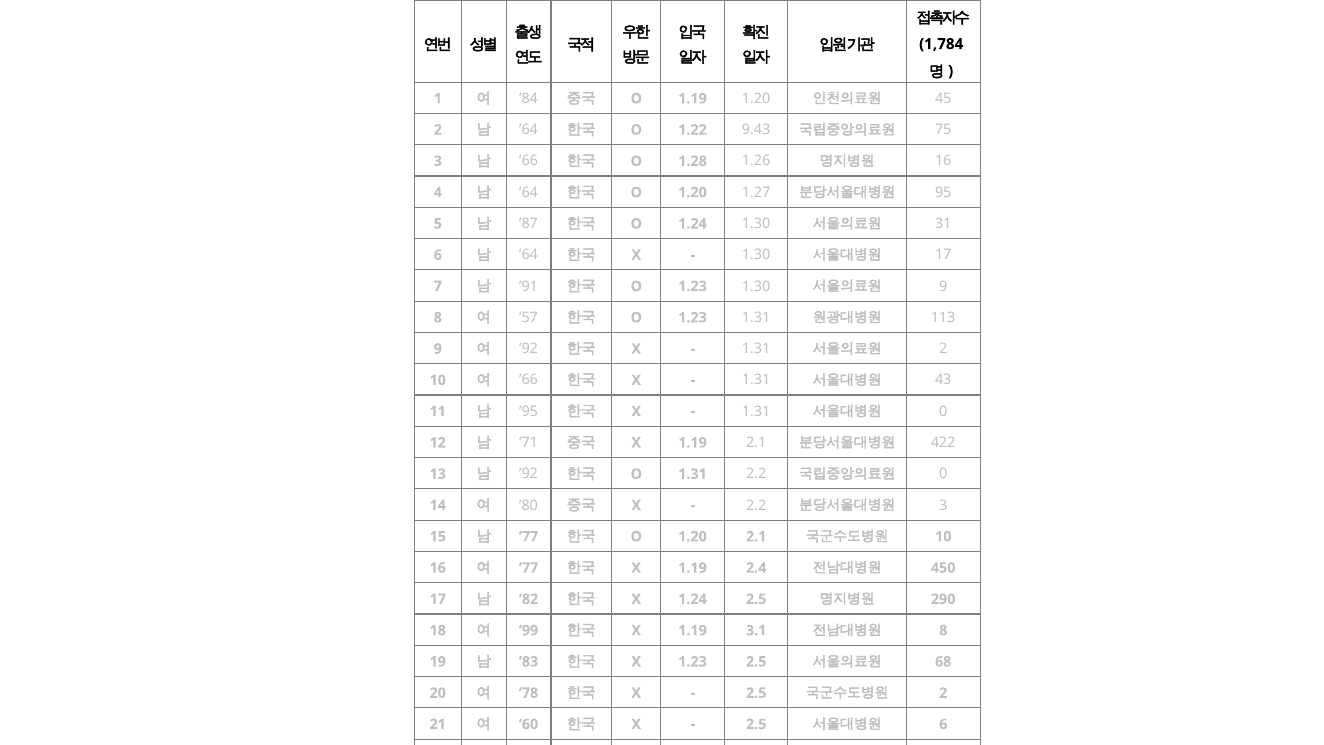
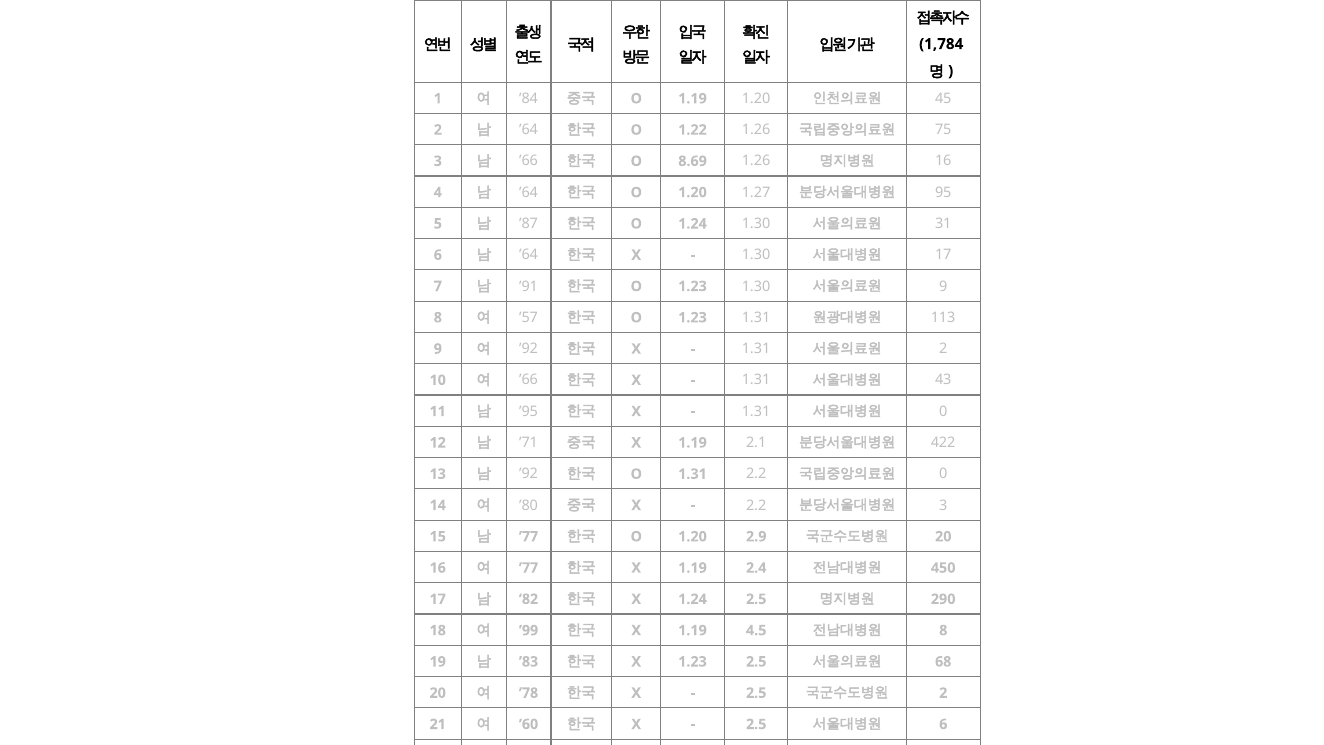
1.22 9.43: 9.43 -> 1.26 (756, 130)
1.28: 1.28 -> 8.69 (693, 161)
1.20 2.1: 2.1 -> 2.9 (756, 536)
10: 10 -> 20 (943, 536)
3.1: 3.1 -> 4.5 (756, 630)
